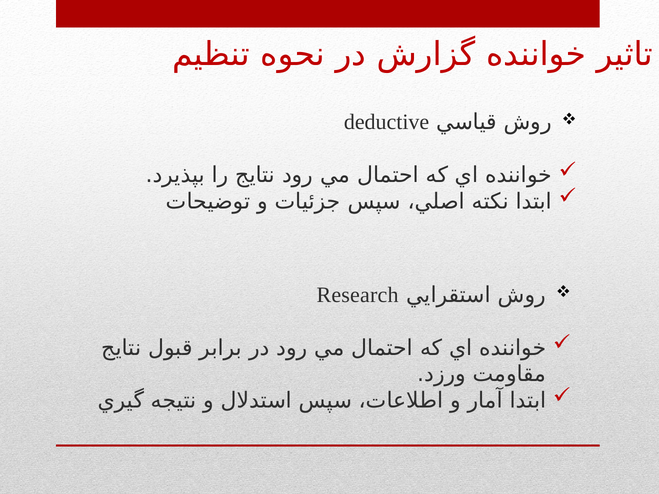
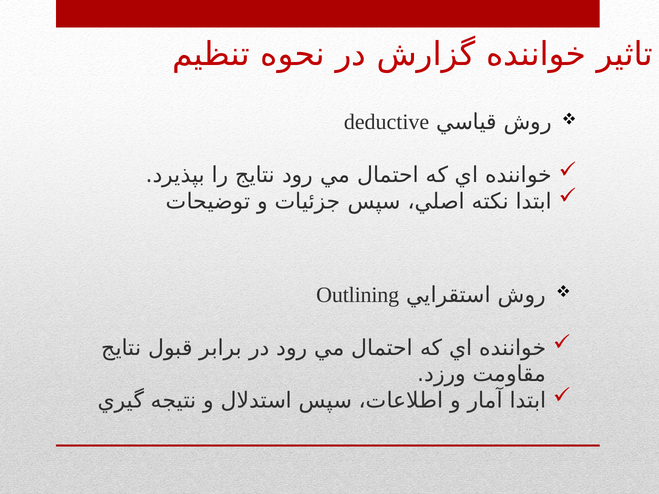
Research: Research -> Outlining (358, 295)
